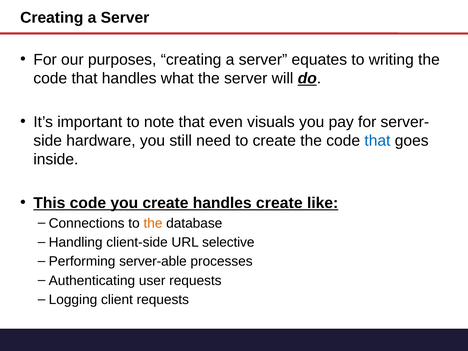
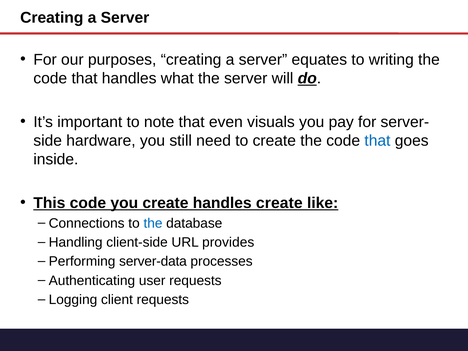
the colour: orange -> blue (153, 223)
selective: selective -> provides (228, 242)
server-able: server-able -> server-data (153, 261)
